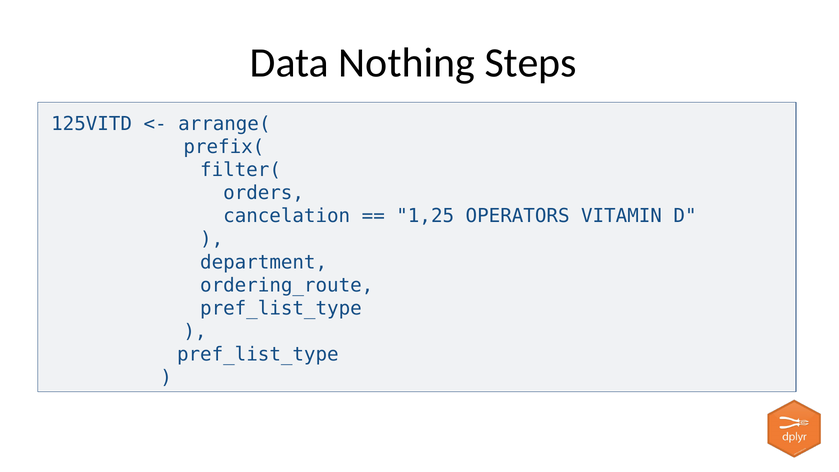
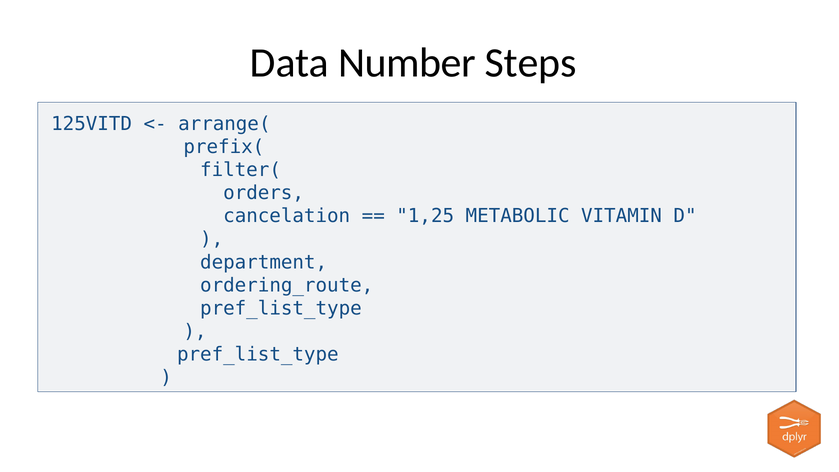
Nothing: Nothing -> Number (407, 63)
OPERATORS: OPERATORS -> METABOLIC (518, 216)
